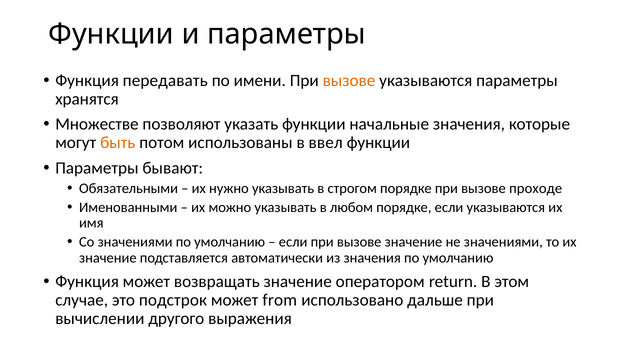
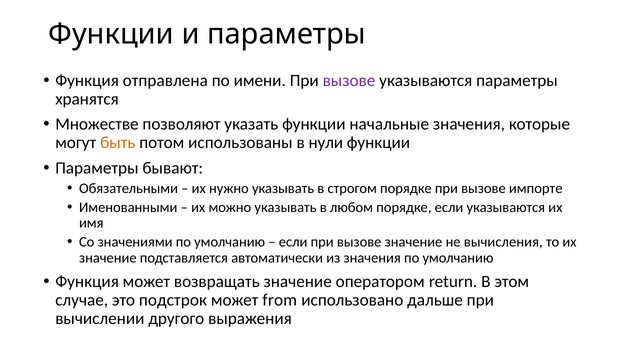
передавать: передавать -> отправлена (165, 80)
вызове colour: orange -> purple (349, 80)
ввел: ввел -> нули (326, 143)
проходе: проходе -> импорте (536, 188)
не значениями: значениями -> вычисления (503, 242)
